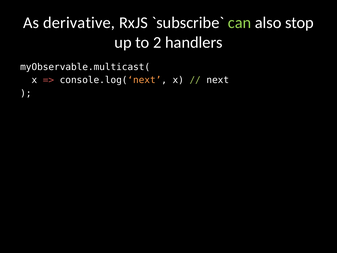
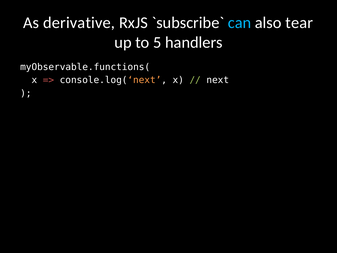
can colour: light green -> light blue (240, 23)
stop: stop -> tear (299, 23)
2: 2 -> 5 (157, 42)
myObservable.multicast(: myObservable.multicast( -> myObservable.functions( (85, 67)
